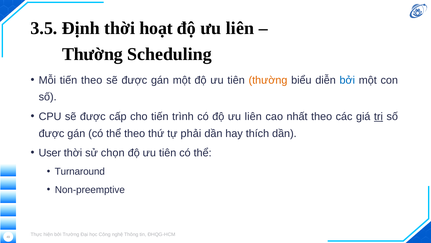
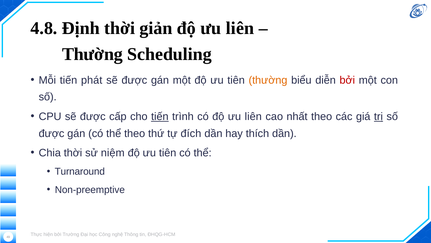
3.5: 3.5 -> 4.8 (44, 28)
hoạt: hoạt -> giản (156, 28)
tiến theo: theo -> phát (92, 80)
bởi colour: blue -> red (347, 80)
tiến underline: none -> present (160, 116)
phải: phải -> đích (191, 133)
User: User -> Chia (50, 153)
chọn: chọn -> niệm (113, 153)
